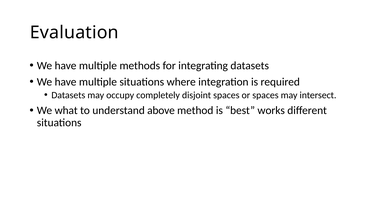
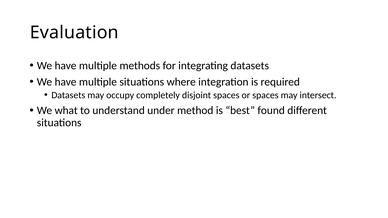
above: above -> under (161, 111)
works: works -> found (271, 111)
